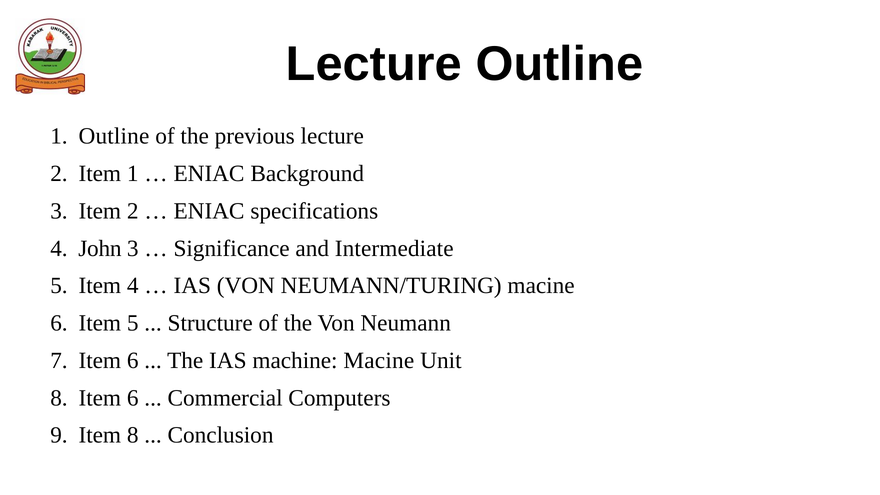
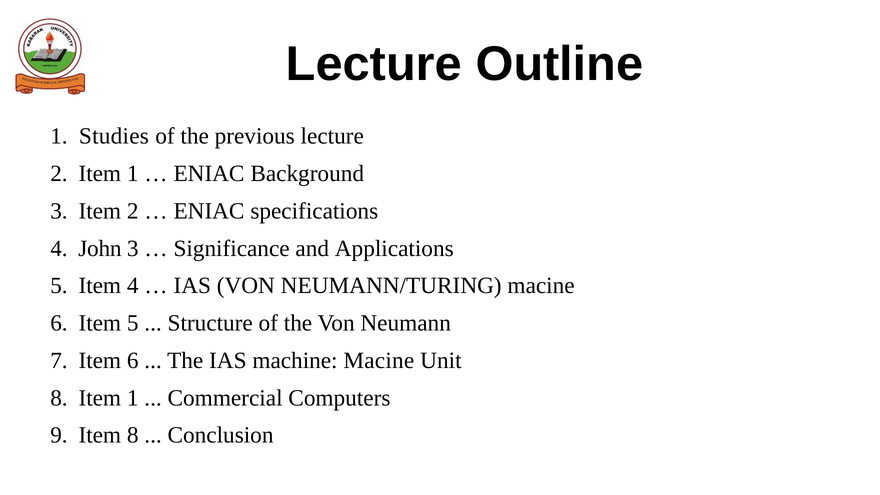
1 Outline: Outline -> Studies (114, 136)
Intermediate: Intermediate -> Applications (394, 248)
8 Item 6: 6 -> 1 (133, 398)
